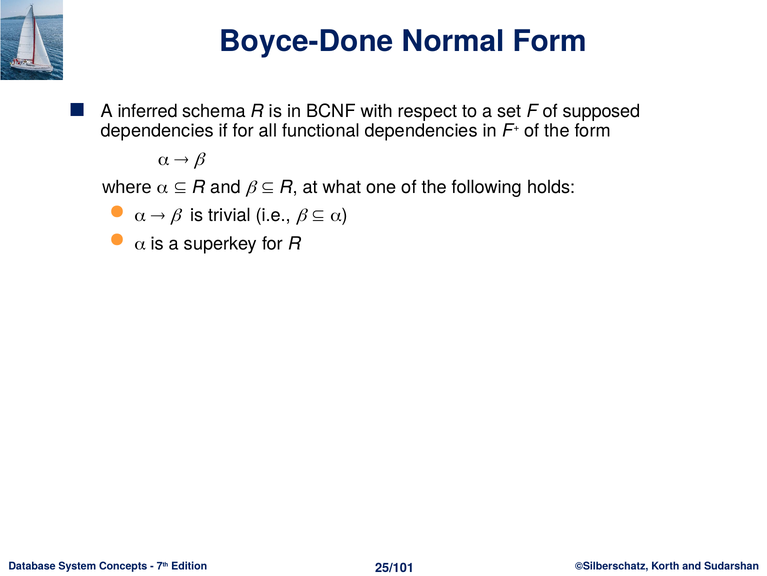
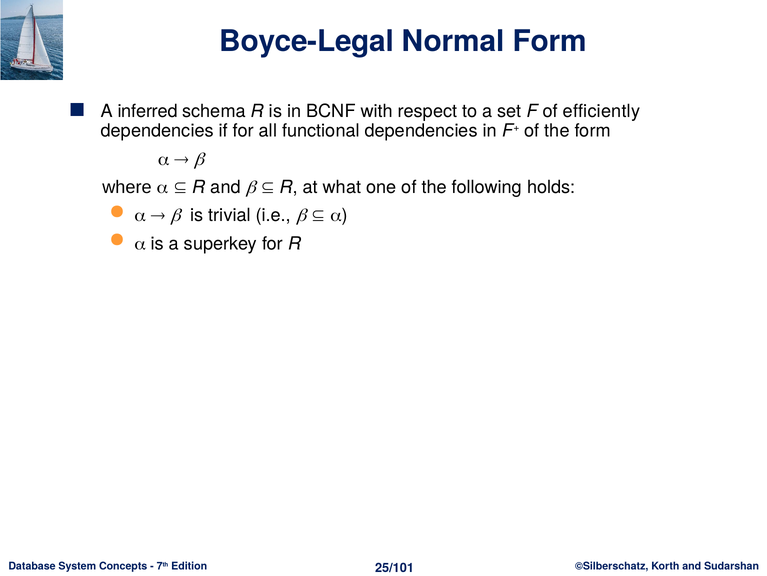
Boyce-Done: Boyce-Done -> Boyce-Legal (307, 41)
supposed: supposed -> efficiently (601, 111)
